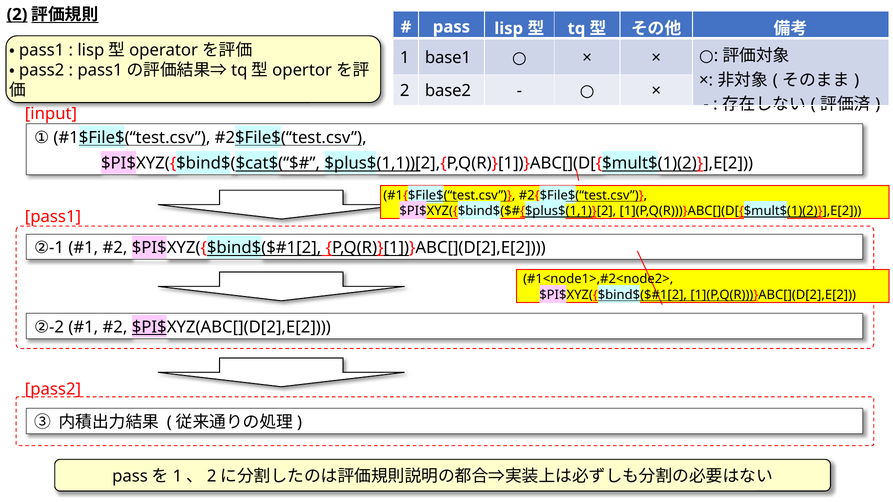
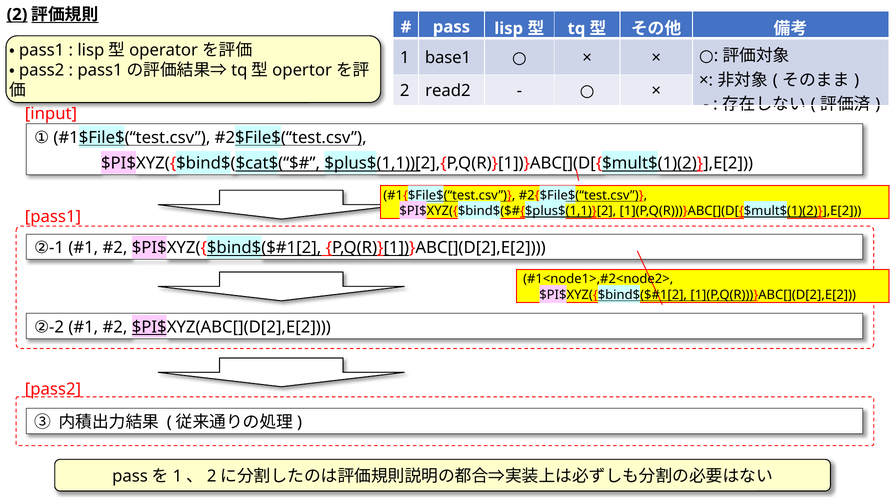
base2: base2 -> read2 (448, 91)
